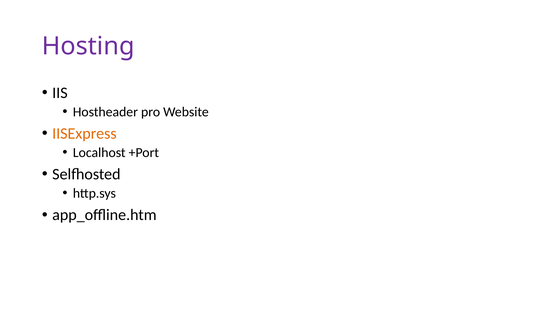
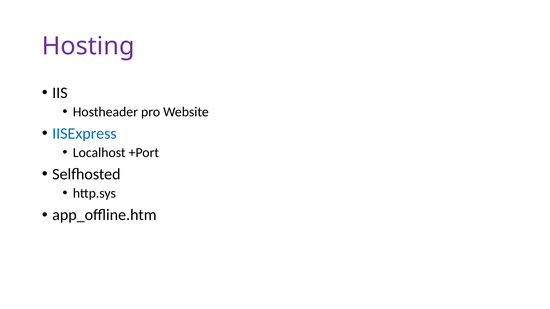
IISExpress colour: orange -> blue (84, 134)
